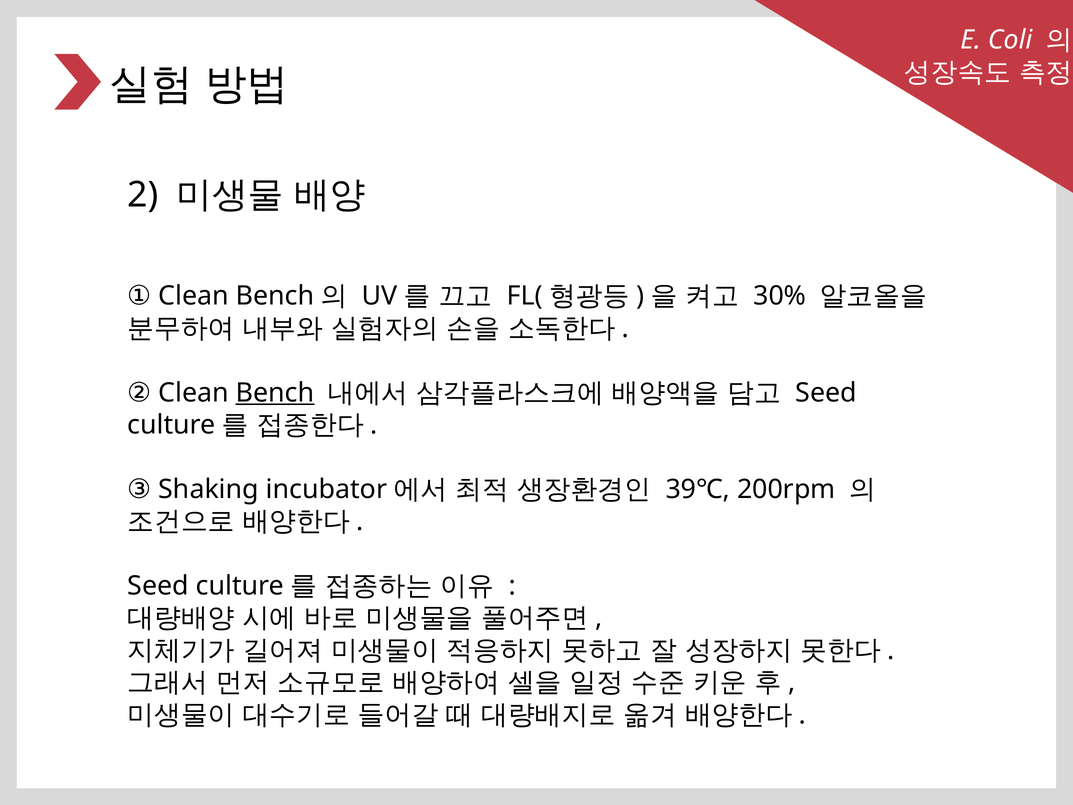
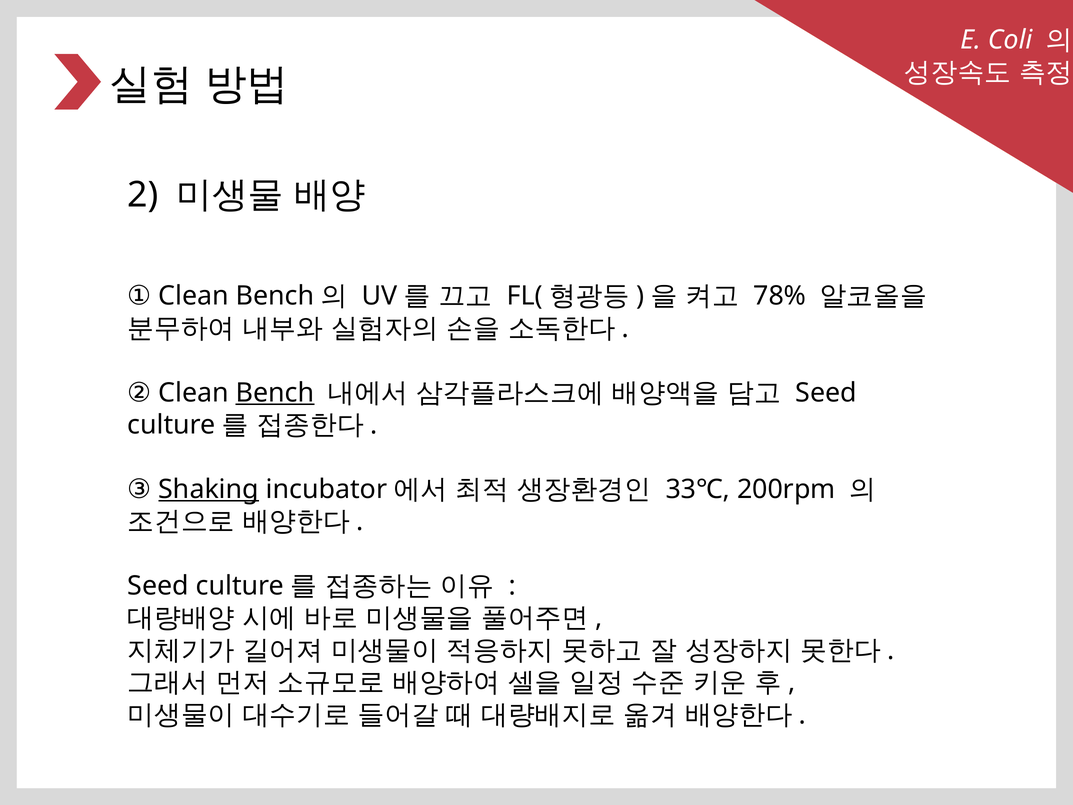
30%: 30% -> 78% (780, 296)
Shaking underline: none -> present (209, 489)
39℃: 39℃ -> 33℃ (698, 489)
